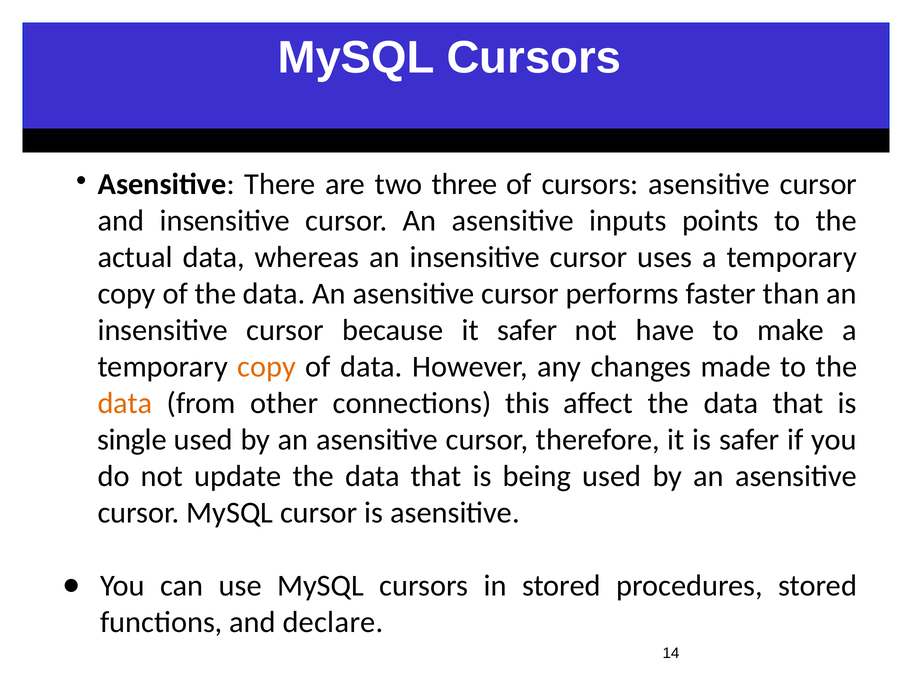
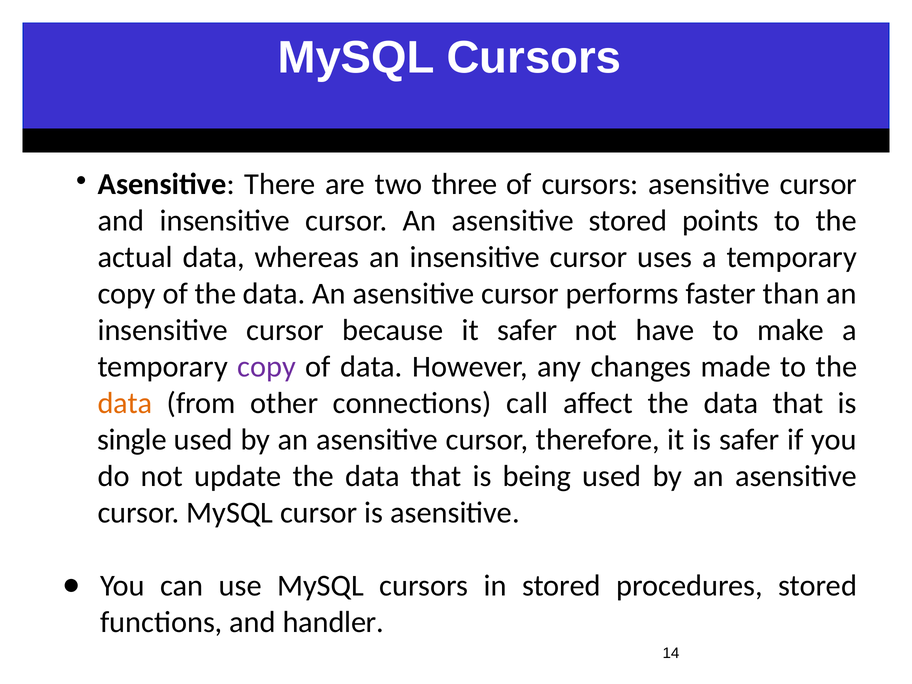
asensitive inputs: inputs -> stored (628, 221)
copy colour: orange -> purple (267, 367)
this: this -> call (527, 403)
declare: declare -> handler (333, 622)
